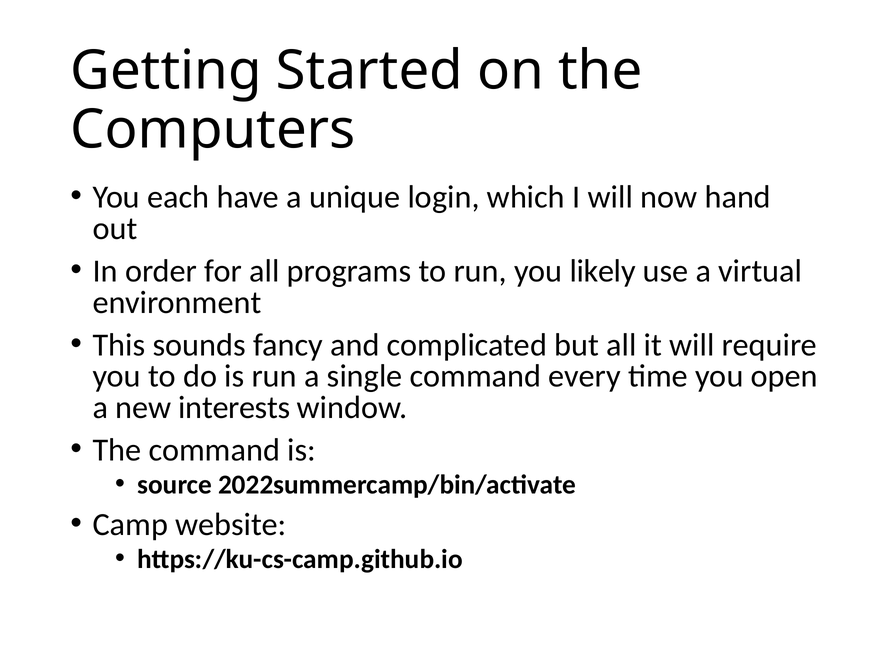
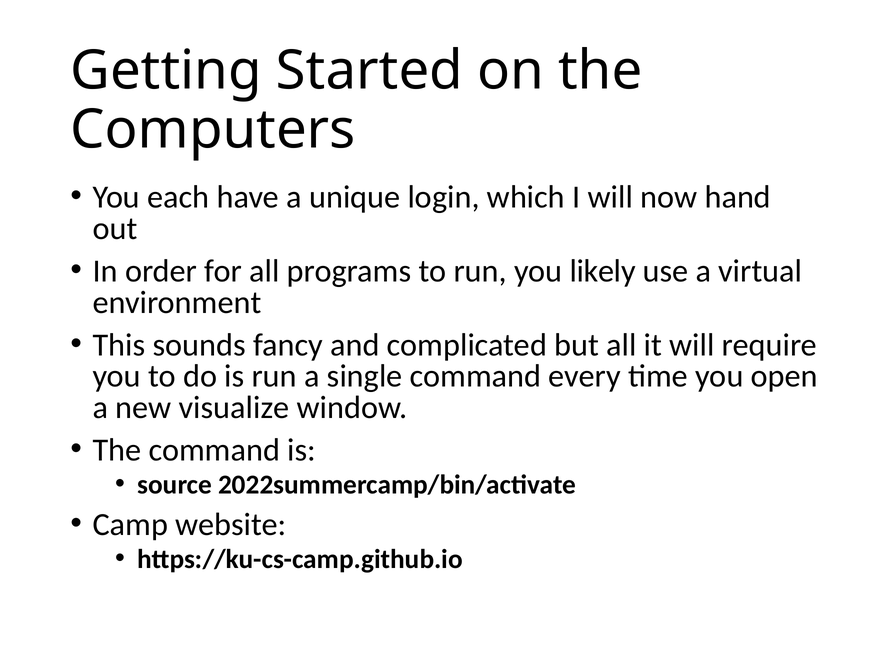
interests: interests -> visualize (234, 408)
